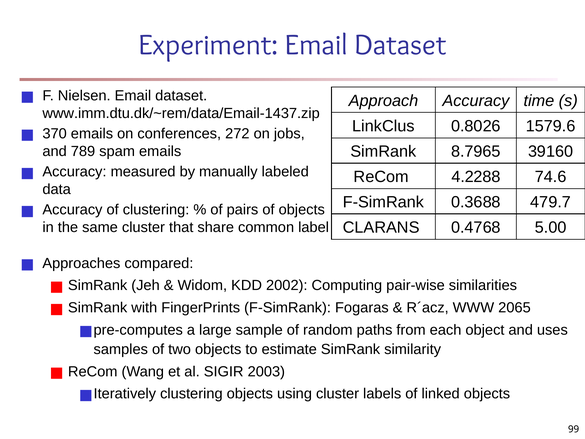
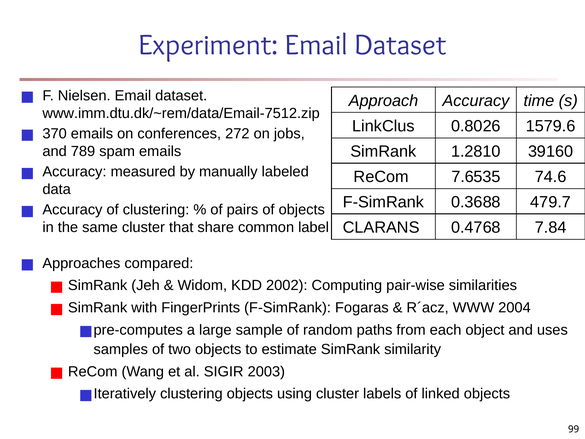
www.imm.dtu.dk/~rem/data/Email-1437.zip: www.imm.dtu.dk/~rem/data/Email-1437.zip -> www.imm.dtu.dk/~rem/data/Email-7512.zip (181, 113)
8.7965: 8.7965 -> 1.2810 (476, 151)
4.2288: 4.2288 -> 7.6535 (476, 177)
5.00: 5.00 -> 7.84 (551, 227)
2065: 2065 -> 2004 (514, 308)
